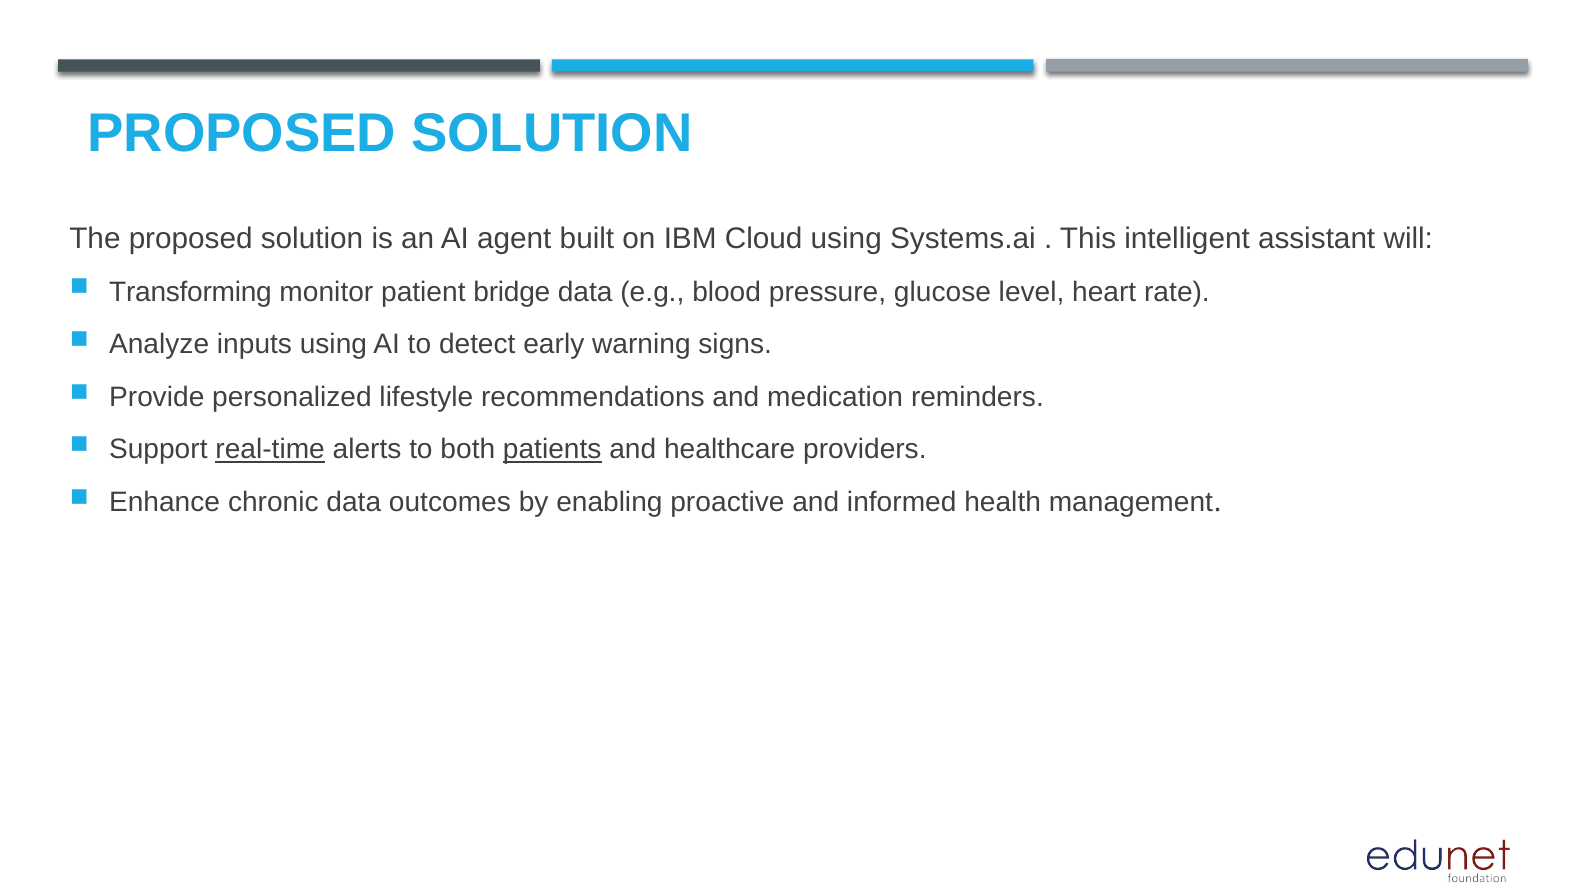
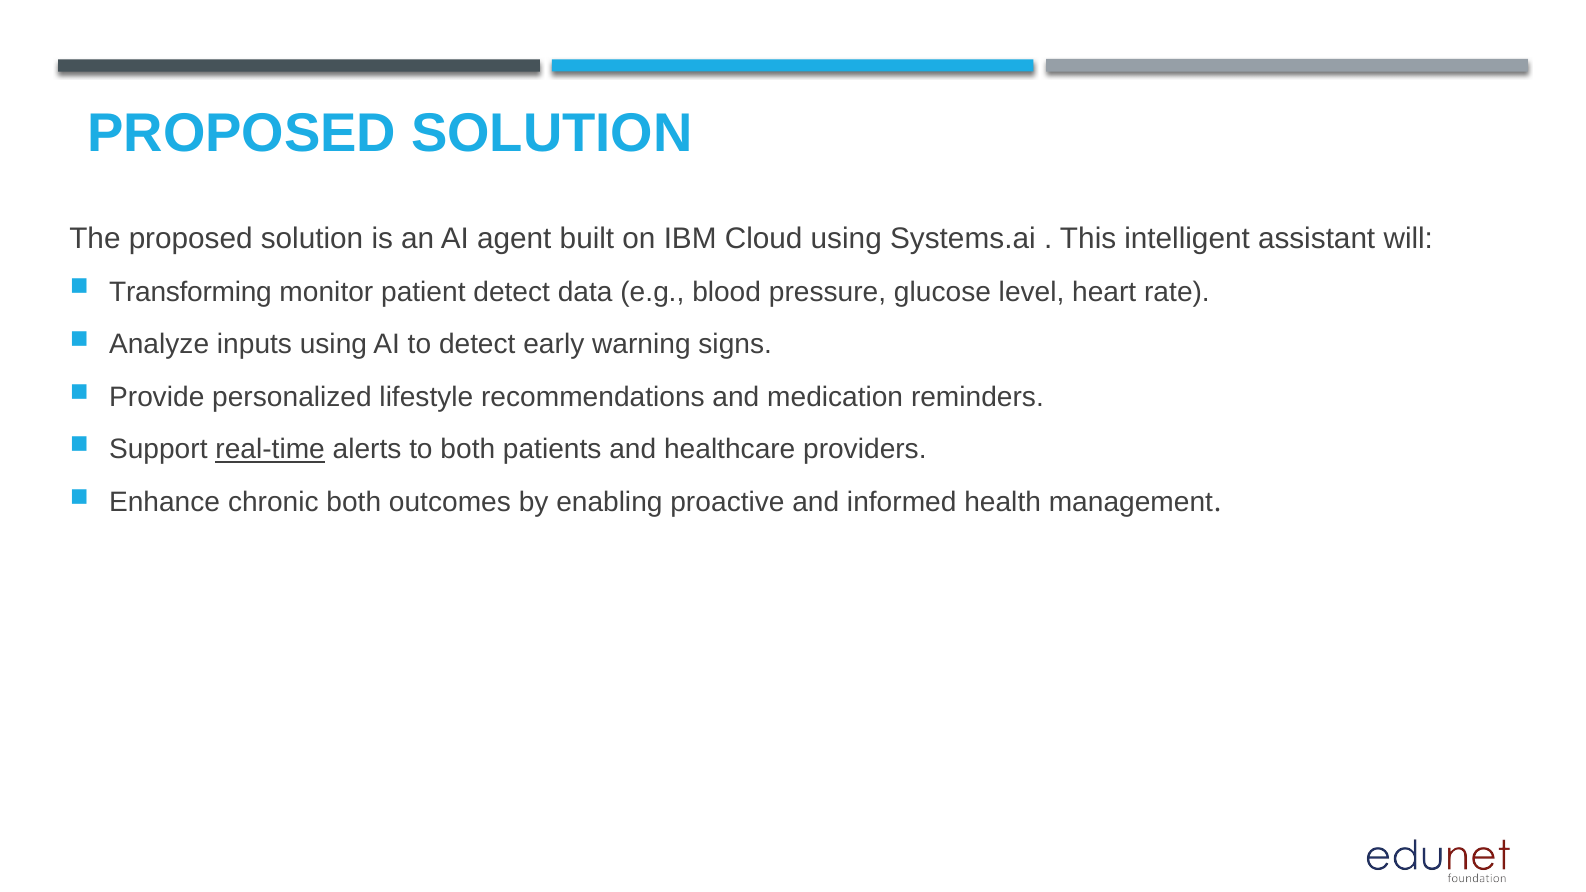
patient bridge: bridge -> detect (512, 292)
patients underline: present -> none (552, 450)
chronic data: data -> both (354, 502)
